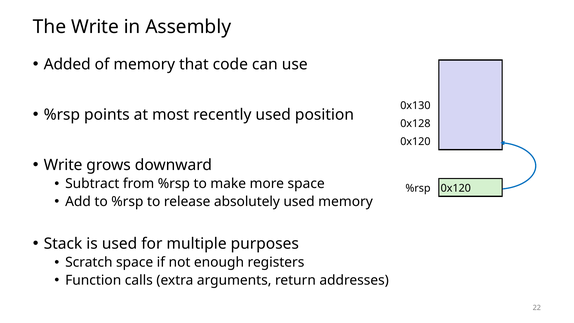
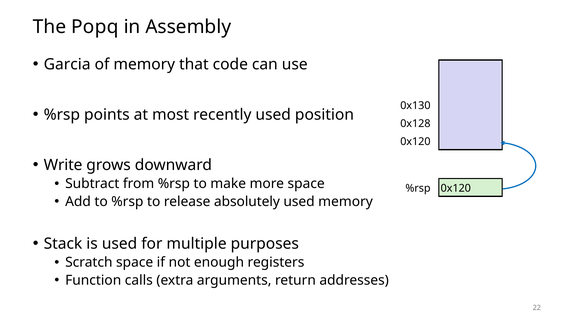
The Write: Write -> Popq (95, 27)
Added: Added -> Garcia (67, 64)
